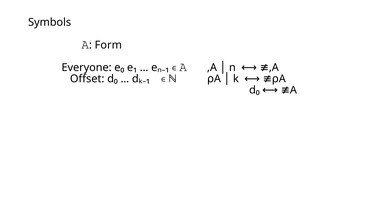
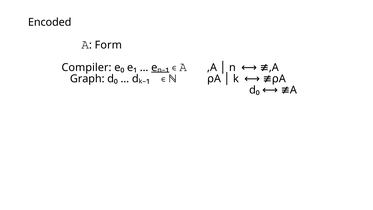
Symbols: Symbols -> Encoded (50, 22)
Everyone: Everyone -> Compiler (87, 67)
eₙ₋₁ underline: none -> present (160, 67)
Offset: Offset -> Graph (87, 79)
